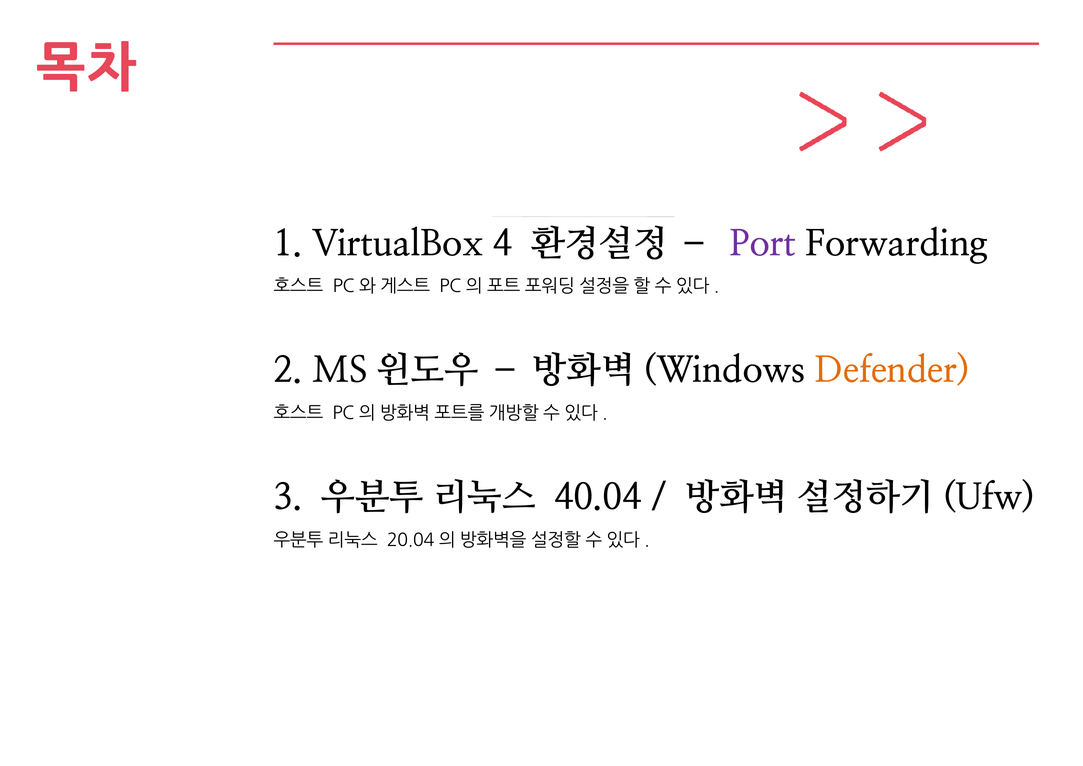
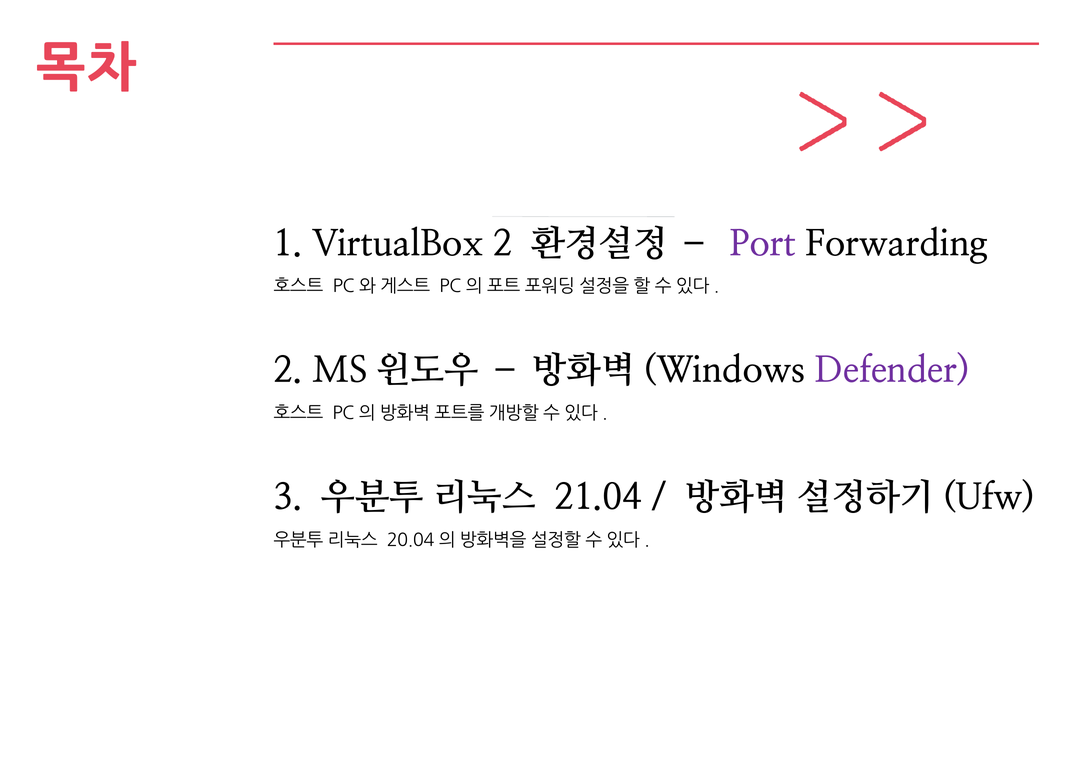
VirtualBox 4: 4 -> 2 (502, 244)
Defender colour: orange -> purple (893, 370)
40.04: 40.04 -> 21.04 (598, 497)
